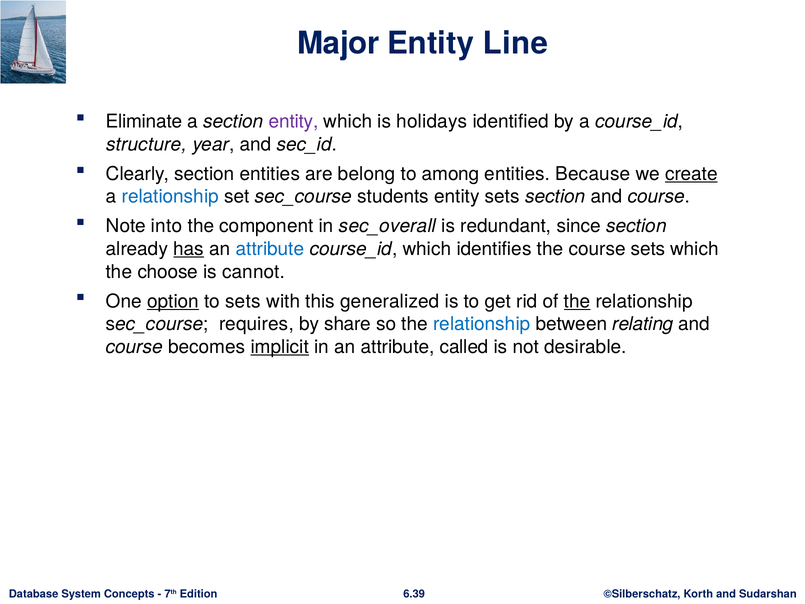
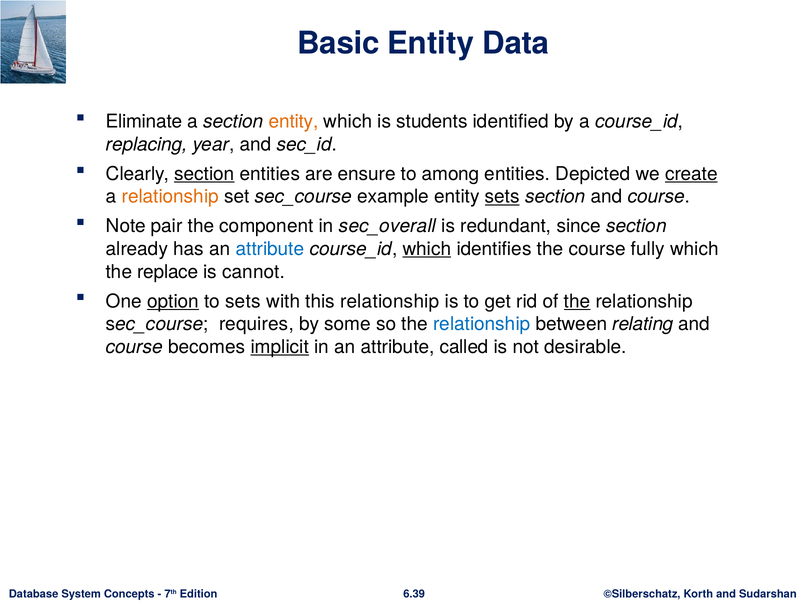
Major: Major -> Basic (338, 43)
Line: Line -> Data (516, 43)
entity colour: purple -> orange (294, 121)
holidays: holidays -> students (432, 121)
structure: structure -> replacing (147, 144)
section underline: none -> present (204, 174)
belong: belong -> ensure (367, 174)
Because: Because -> Depicted (593, 174)
relationship colour: blue -> orange (170, 197)
students: students -> example (393, 197)
sets underline: none -> present (502, 197)
into: into -> pair (167, 226)
has underline: present -> none (189, 249)
which underline: none -> present (427, 249)
course sets: sets -> fully (648, 249)
choose: choose -> replace (168, 272)
this generalized: generalized -> relationship (390, 301)
share: share -> some (348, 324)
